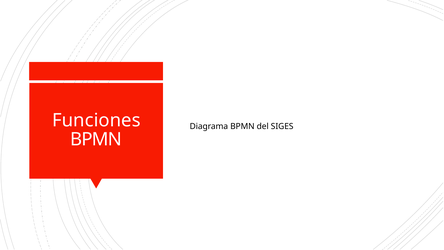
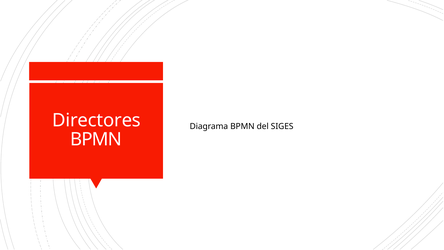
Funciones: Funciones -> Directores (97, 120)
